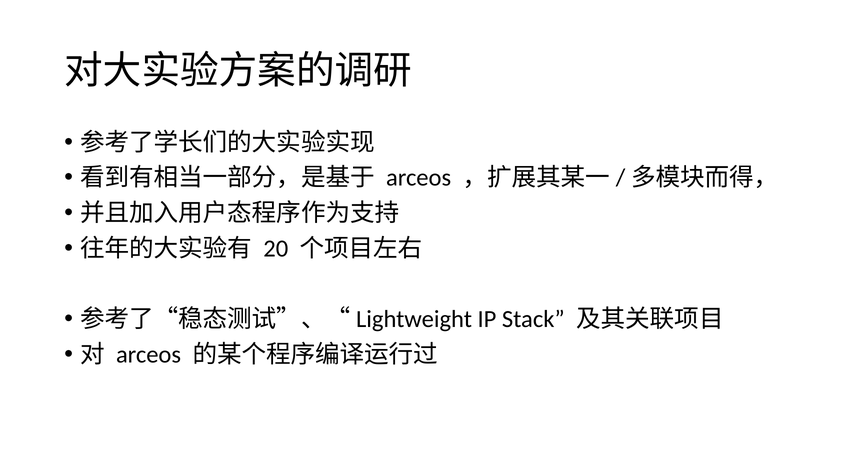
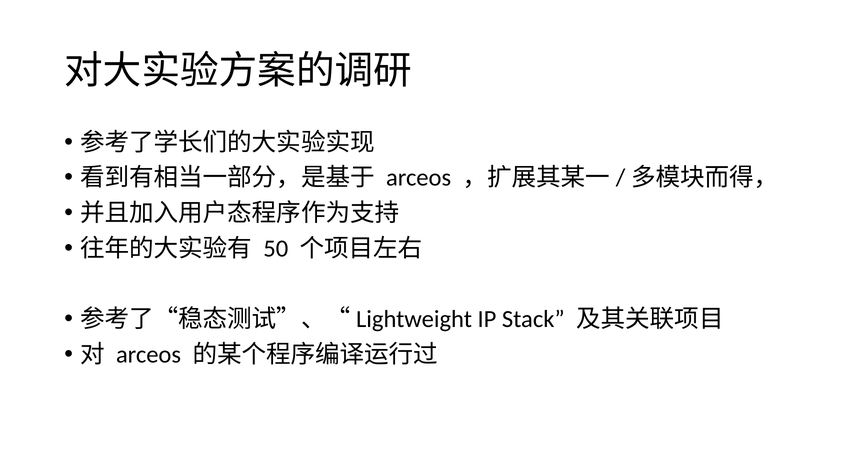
20: 20 -> 50 (276, 249)
